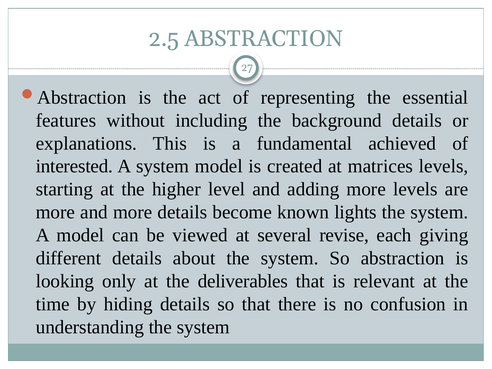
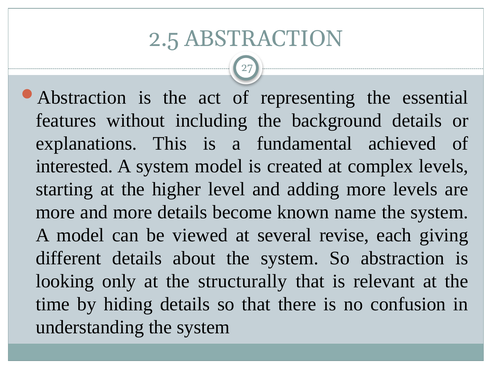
matrices: matrices -> complex (380, 166)
lights: lights -> name (355, 212)
deliverables: deliverables -> structurally (243, 281)
